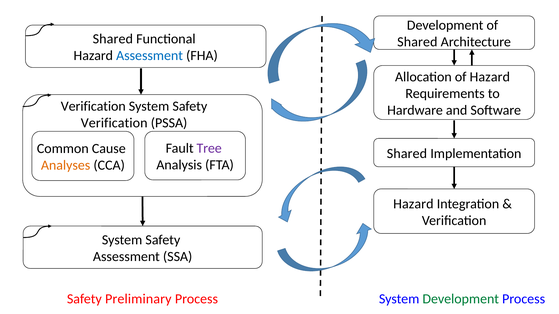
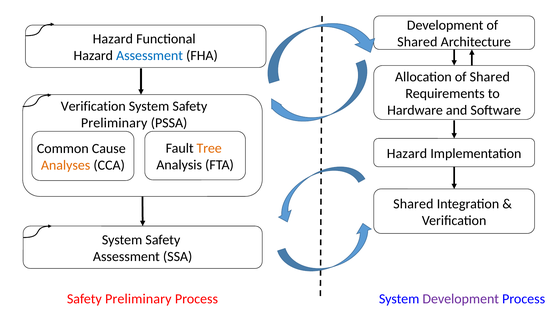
Shared: Shared -> Hazard (113, 39)
Allocation of Hazard: Hazard -> Shared (490, 77)
Verification: Verification -> Preliminary (114, 123)
Tree colour: purple -> orange (209, 148)
Shared: Shared -> Hazard (407, 154)
Hazard: Hazard -> Shared (413, 204)
Development colour: green -> purple (461, 299)
